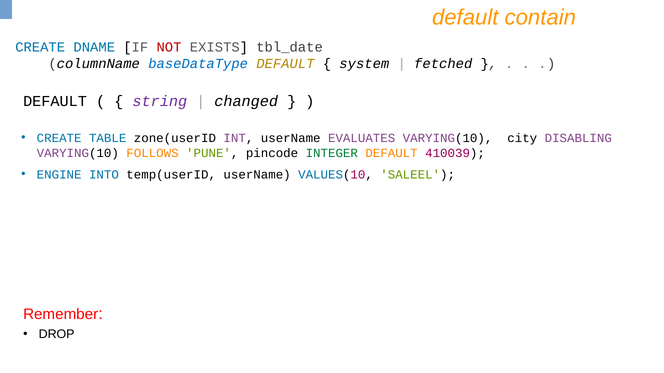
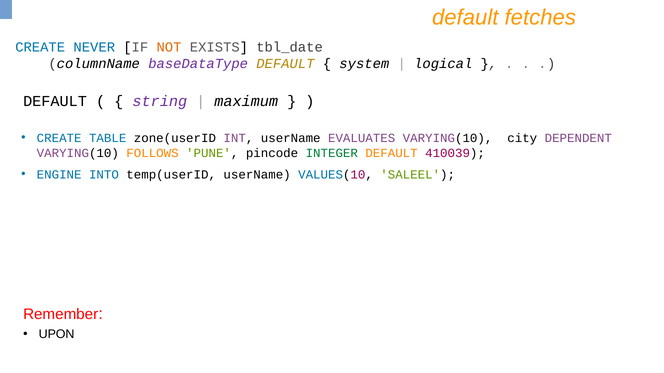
contain: contain -> fetches (540, 17)
DNAME: DNAME -> NEVER (94, 47)
NOT colour: red -> orange (169, 47)
baseDataType colour: blue -> purple (198, 64)
fetched: fetched -> logical (443, 64)
changed: changed -> maximum (246, 101)
DISABLING: DISABLING -> DEPENDENT (578, 138)
DROP: DROP -> UPON (57, 335)
